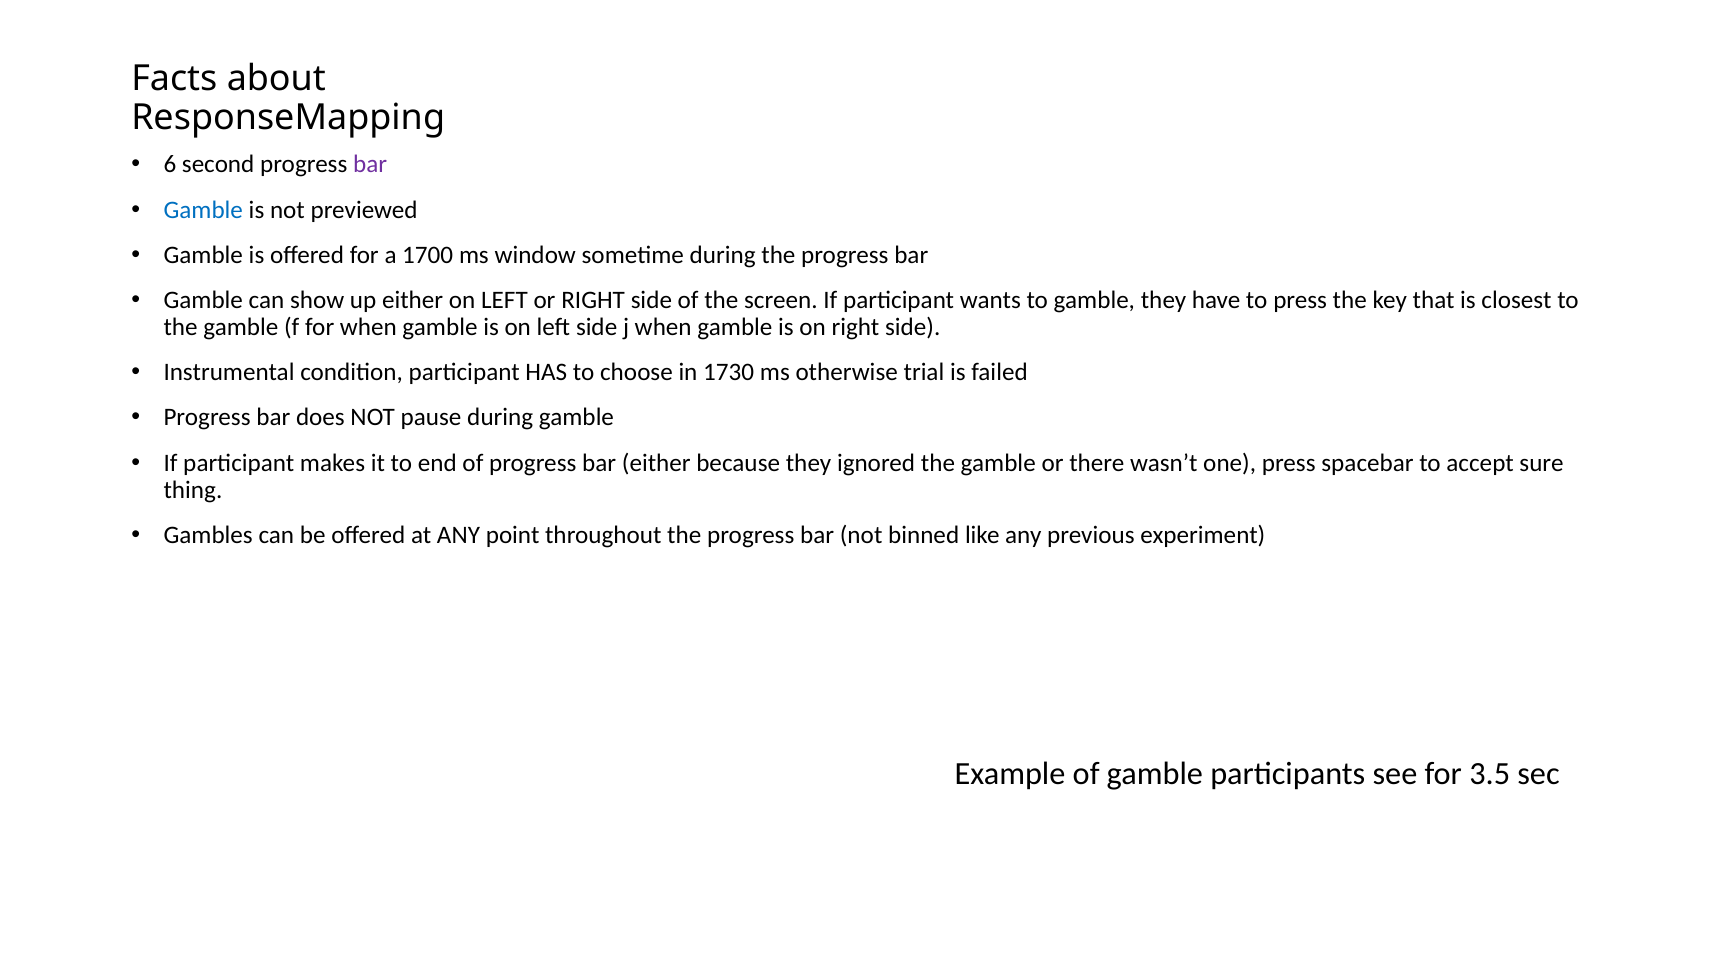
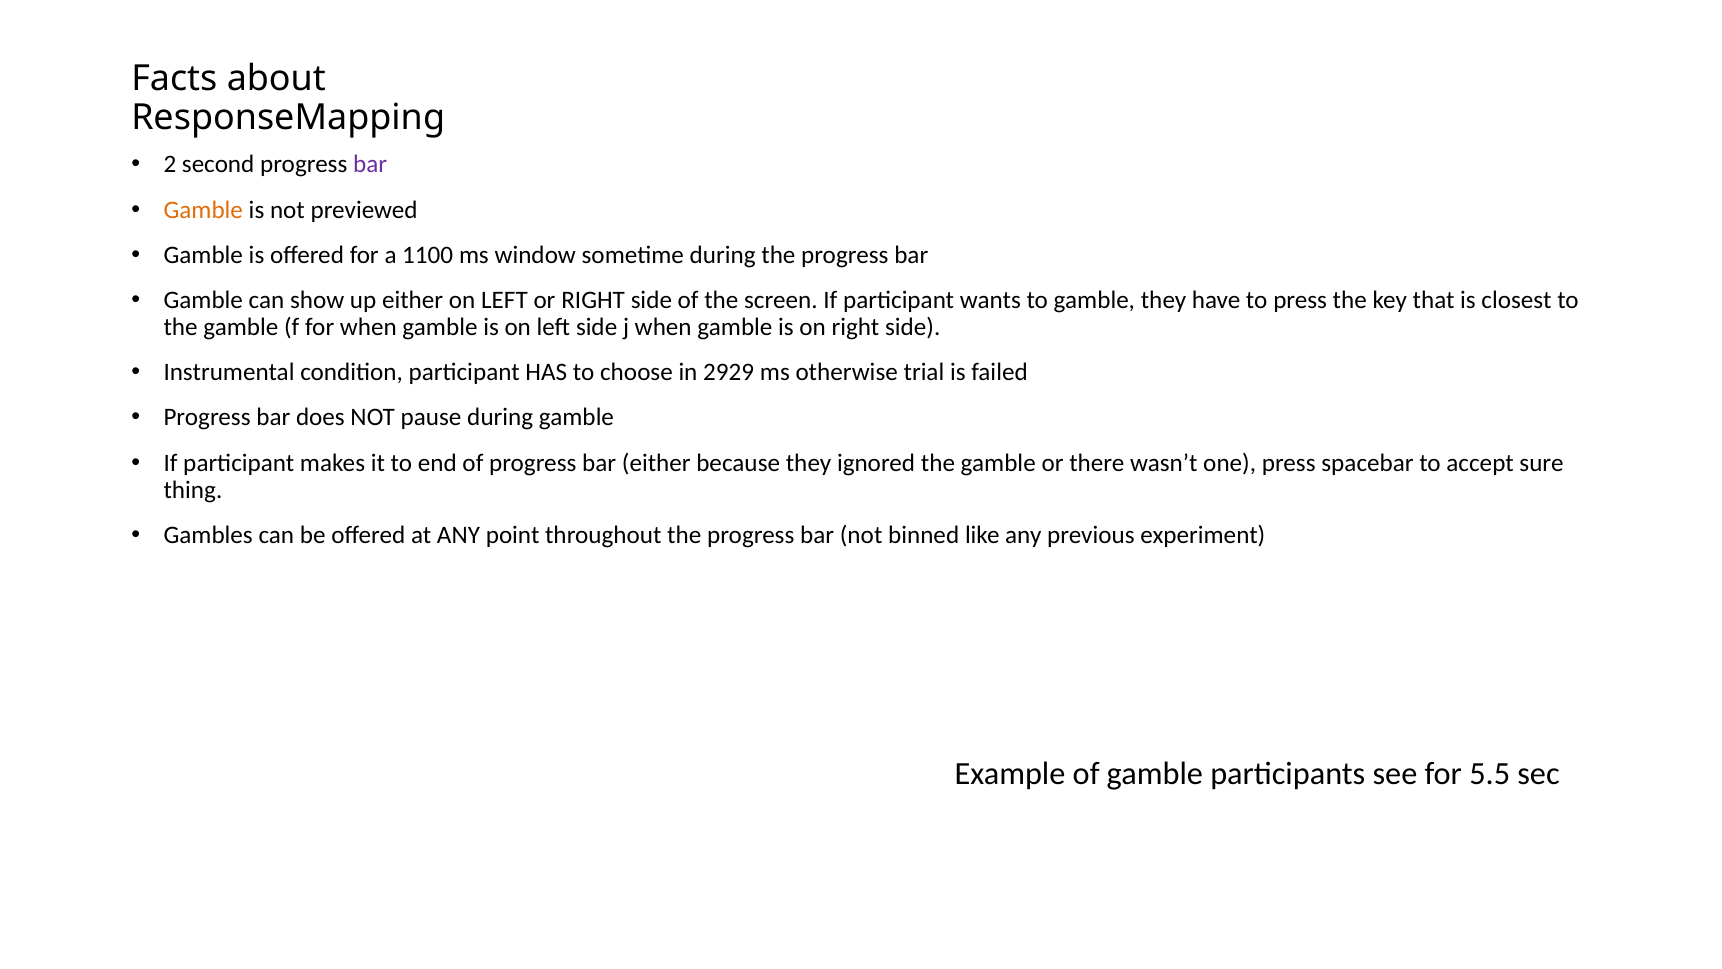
6: 6 -> 2 (170, 164)
Gamble colour: blue -> orange (203, 210)
1700: 1700 -> 1100 (428, 255)
1730: 1730 -> 2929 (729, 372)
3.5: 3.5 -> 5.5 (1490, 774)
